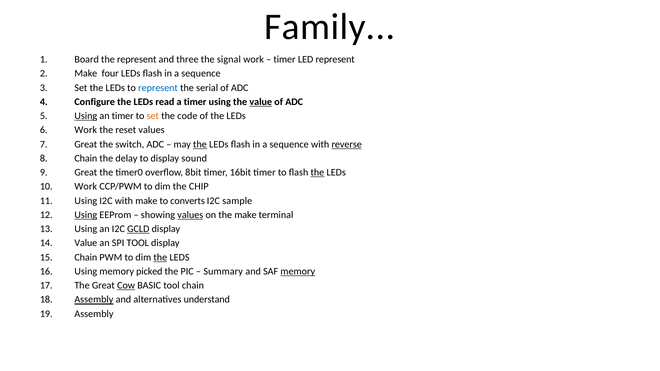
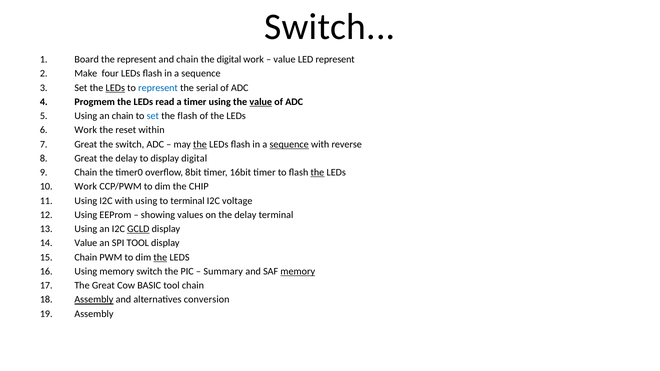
Family: Family -> Switch (330, 27)
and three: three -> chain (187, 60)
the signal: signal -> digital (229, 60)
timer: timer -> value (285, 60)
LEDs underline: none -> present (115, 88)
Configure: Configure -> Progmem (95, 102)
Using underline: present -> none (86, 116)
an timer: timer -> chain (123, 116)
set colour: orange -> blue (153, 116)
the code: code -> flash (187, 116)
reset values: values -> within (152, 130)
sequence underline: none -> present (289, 144)
reverse underline: present -> none (347, 144)
Chain: Chain -> Great (86, 159)
display sound: sound -> digital (194, 159)
Great: Great -> Chain (86, 173)
with make: make -> using (146, 201)
to converts: converts -> terminal (188, 201)
sample: sample -> voltage (237, 201)
Using underline: present -> none (86, 215)
values underline: present -> none (190, 215)
on the make: make -> delay (245, 215)
memory picked: picked -> switch (149, 272)
Cow underline: present -> none (126, 286)
understand: understand -> conversion (207, 300)
